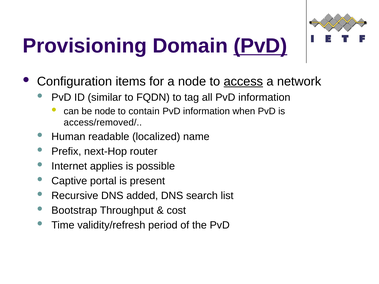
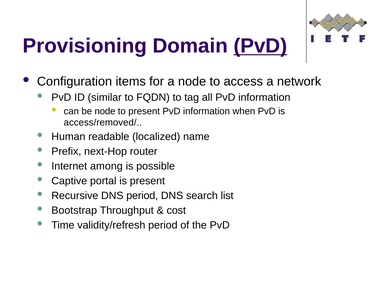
access underline: present -> none (243, 82)
to contain: contain -> present (144, 111)
applies: applies -> among (106, 166)
DNS added: added -> period (142, 196)
